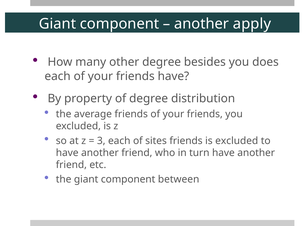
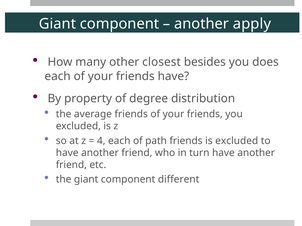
other degree: degree -> closest (162, 62)
3: 3 -> 4 (101, 141)
sites: sites -> path (156, 141)
between: between -> different (179, 180)
